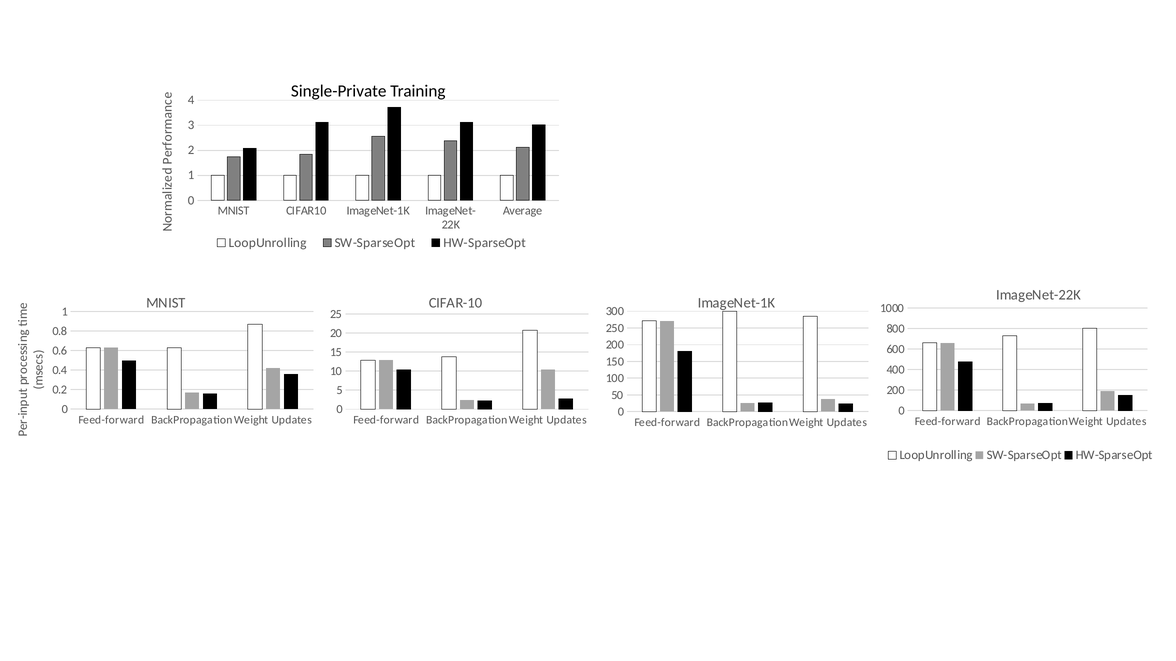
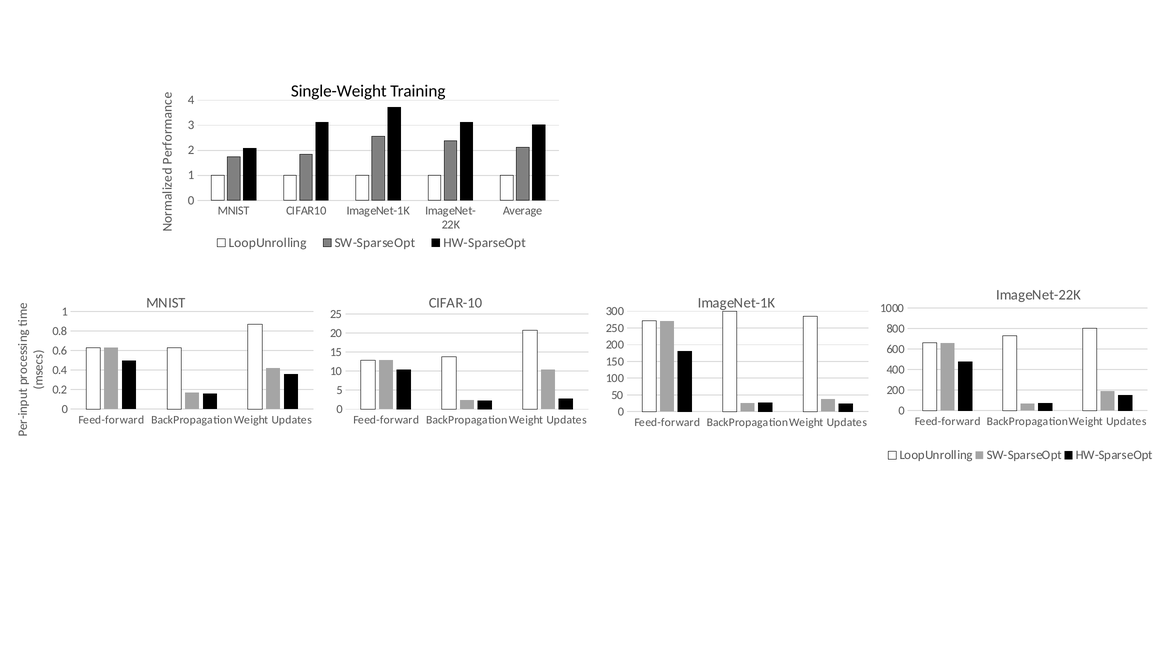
Single-Private: Single-Private -> Single-Weight (339, 91)
